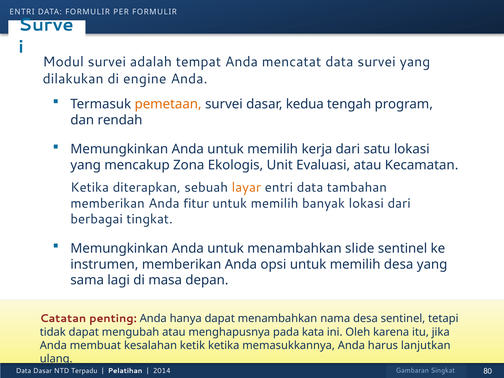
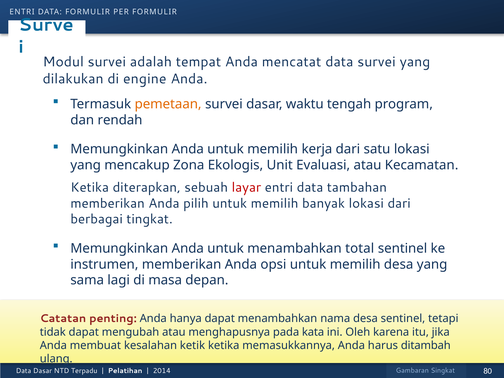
kedua: kedua -> waktu (305, 104)
layar colour: orange -> red (246, 187)
fitur: fitur -> pilih (196, 203)
slide: slide -> total (360, 248)
lanjutkan: lanjutkan -> ditambah (426, 345)
